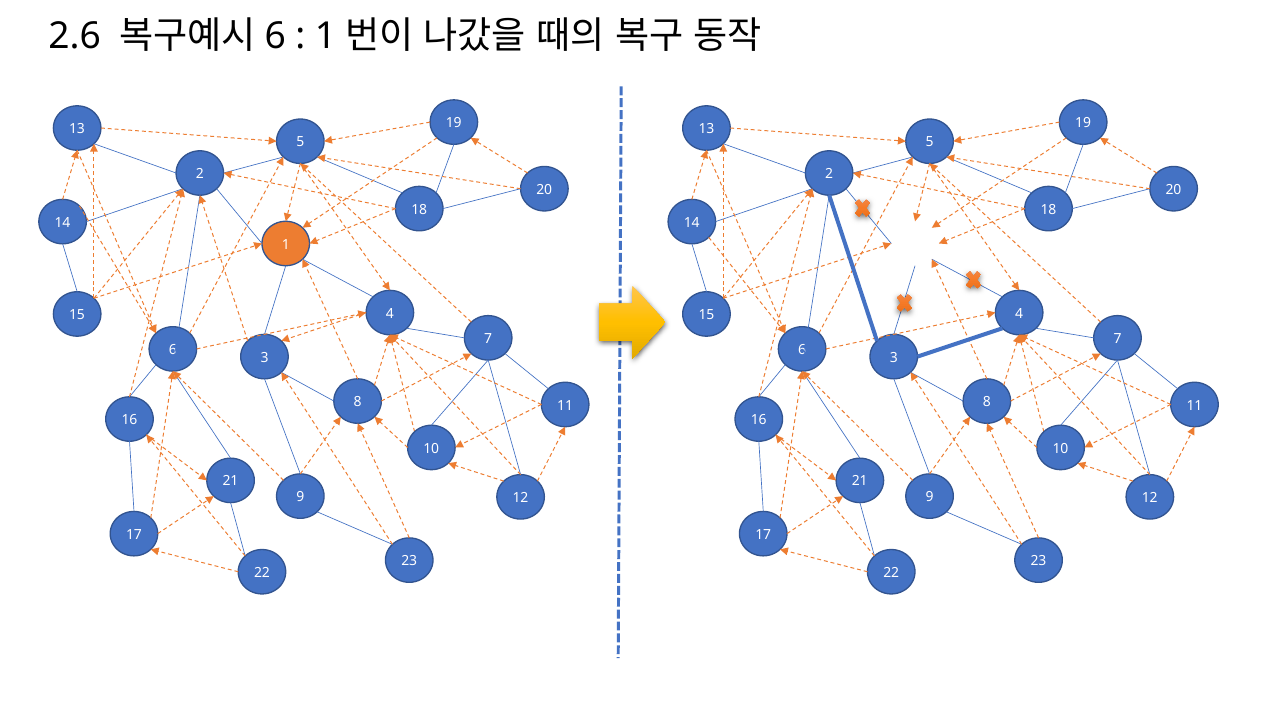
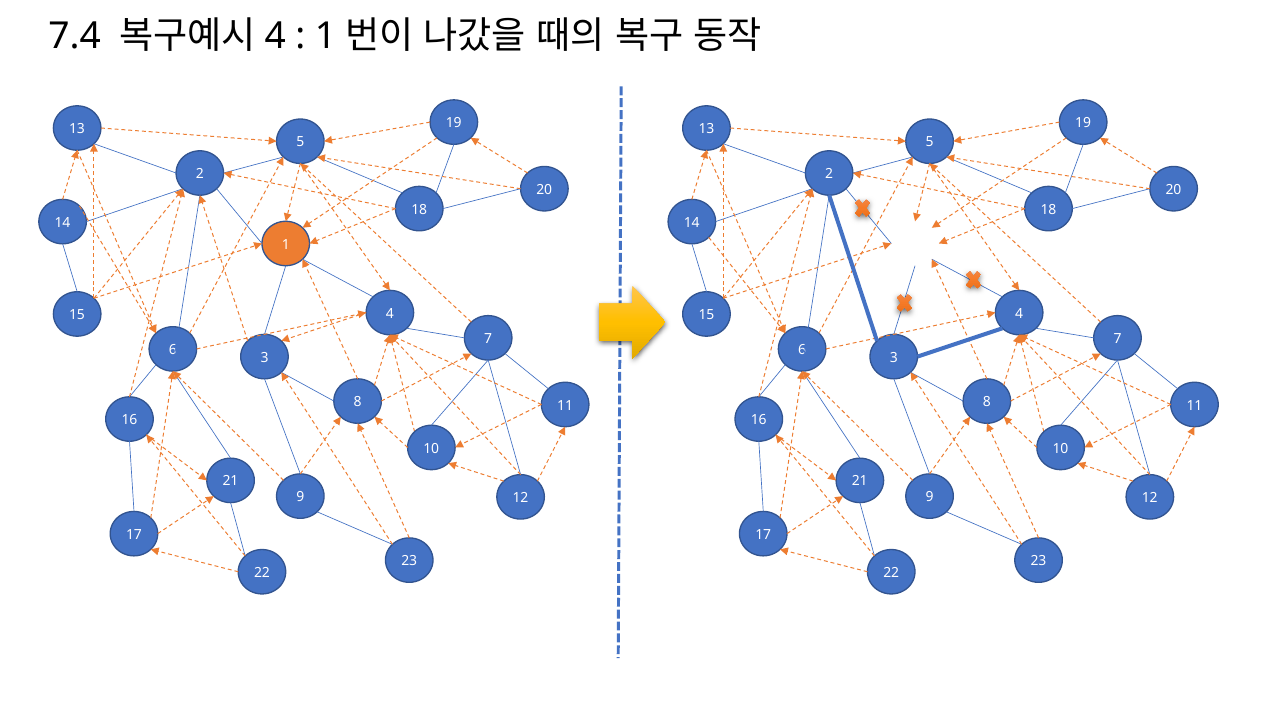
2.6: 2.6 -> 7.4 (75, 36)
6: 6 -> 4 (275, 36)
